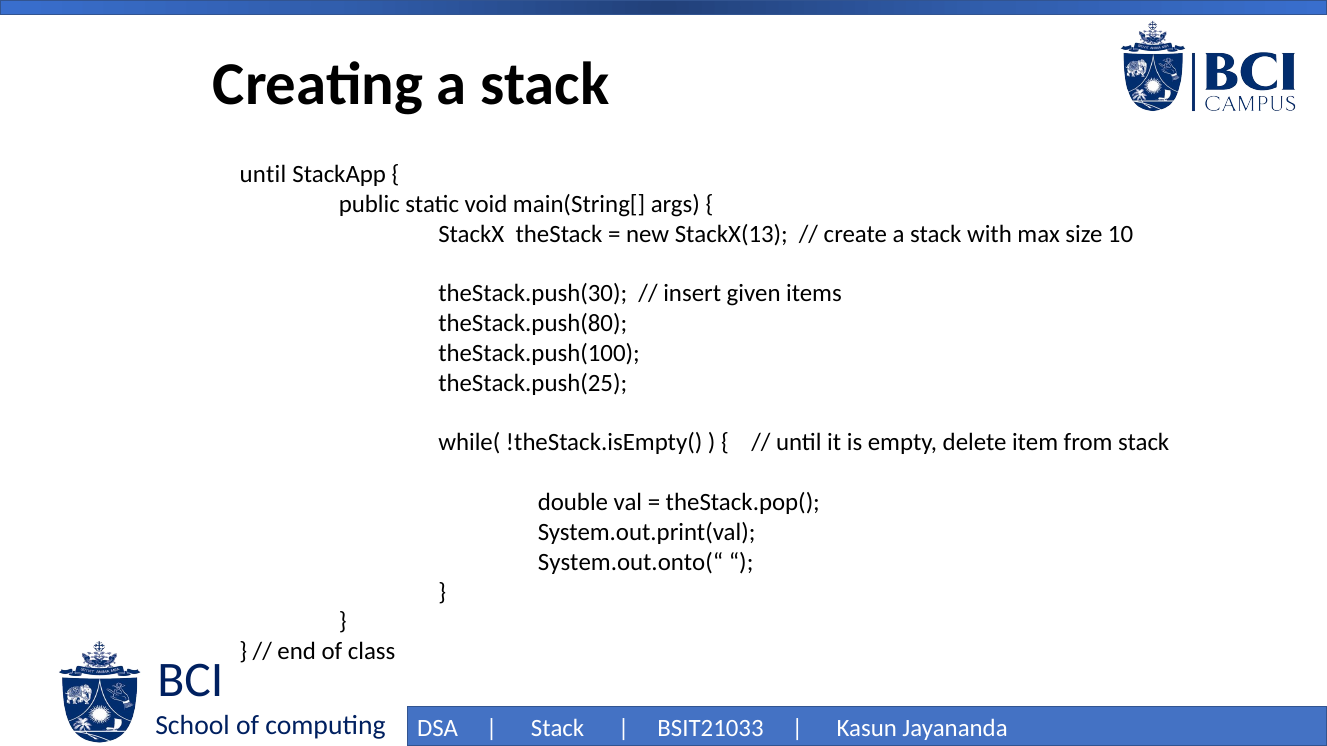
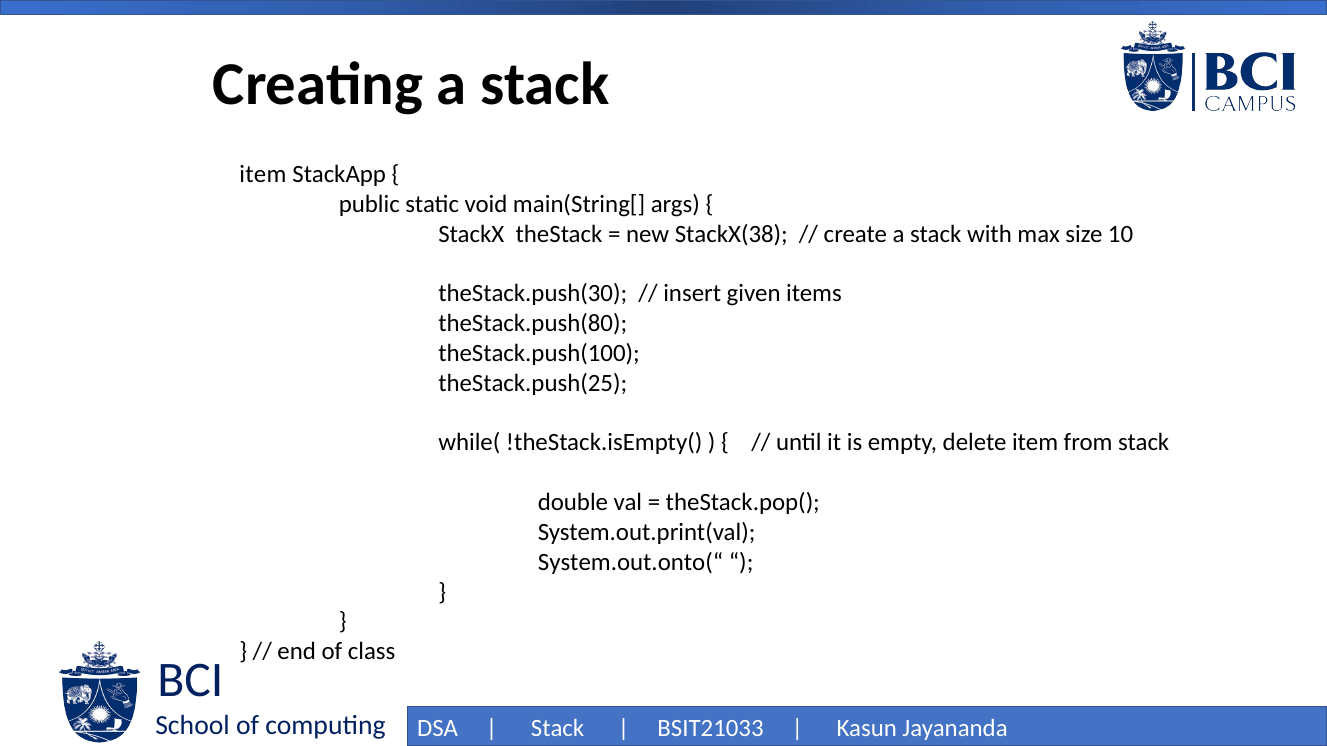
until: until -> item (263, 174)
StackX(13: StackX(13 -> StackX(38 (731, 234)
